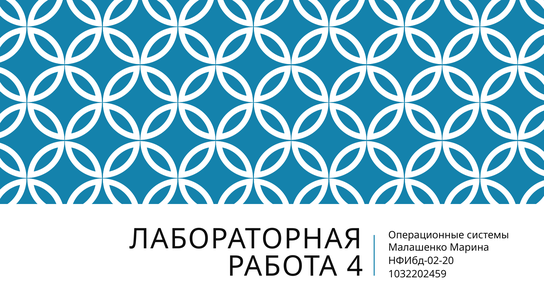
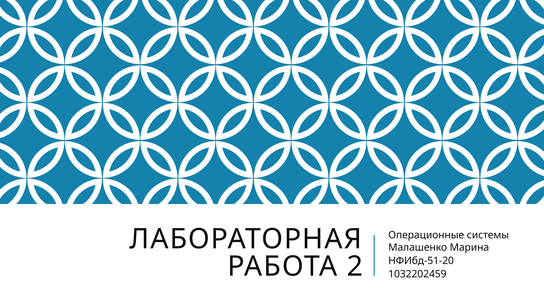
НФИбд-02-20: НФИбд-02-20 -> НФИбд-51-20 (421, 261)
4: 4 -> 2 (355, 266)
